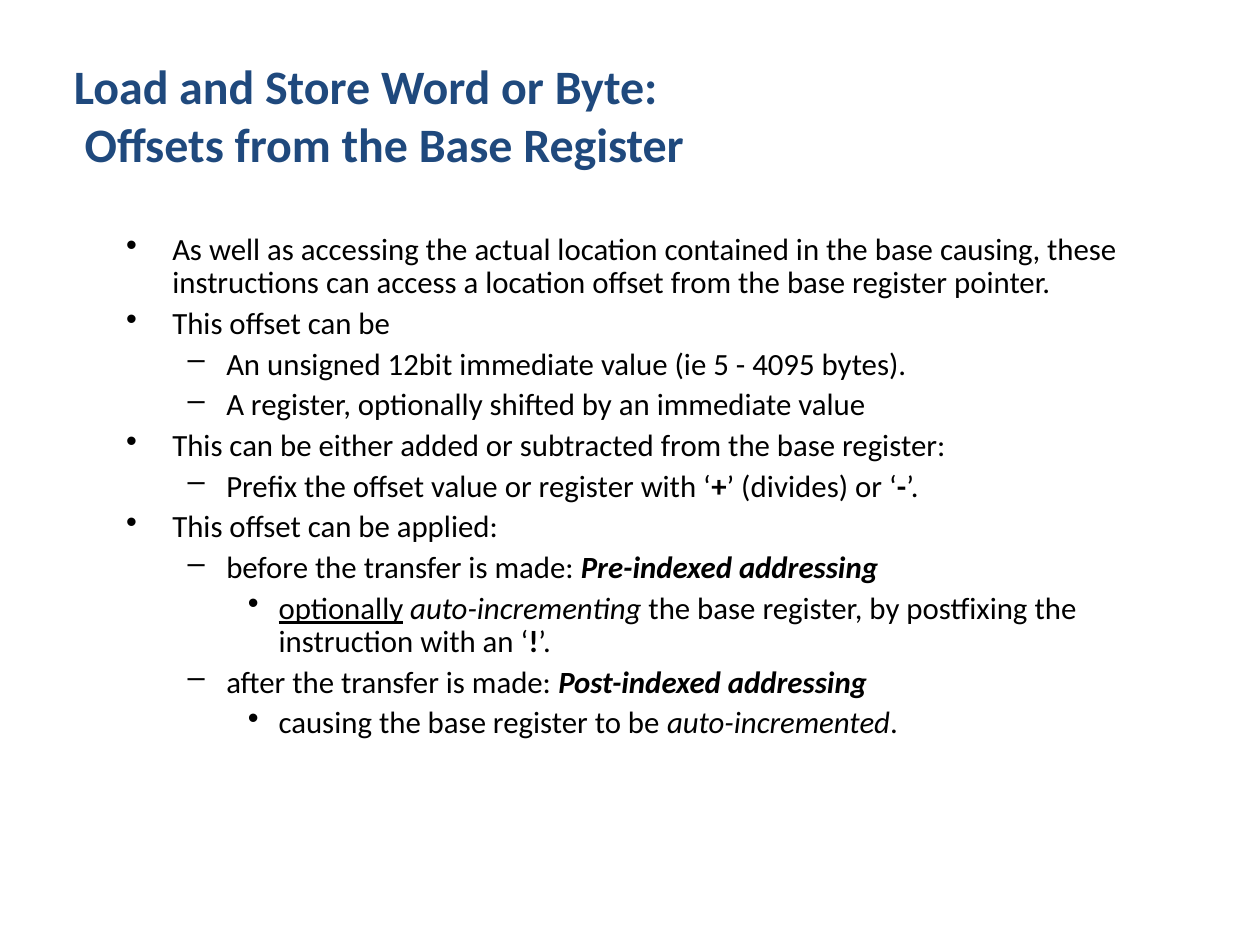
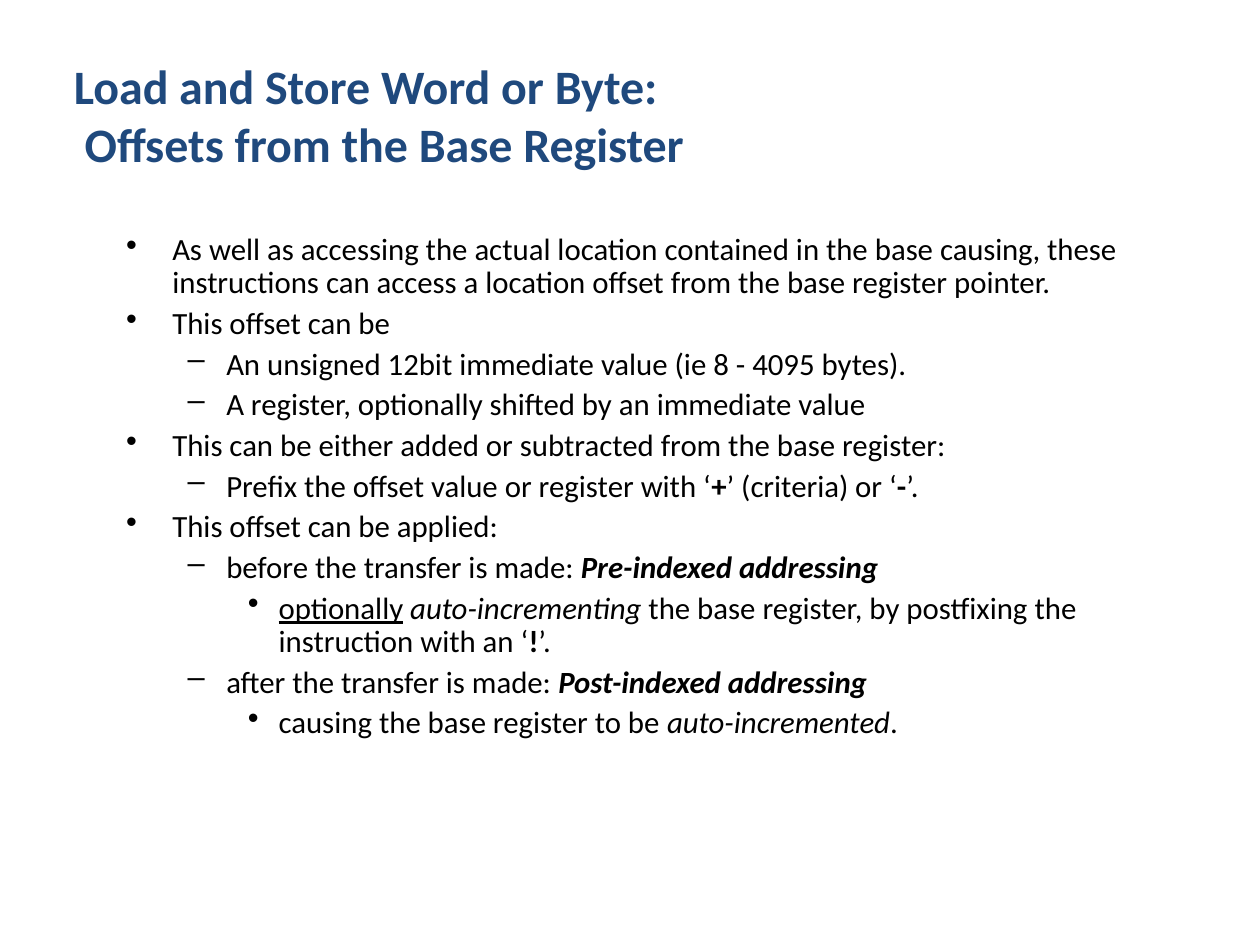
5: 5 -> 8 (721, 365)
divides: divides -> criteria (795, 487)
